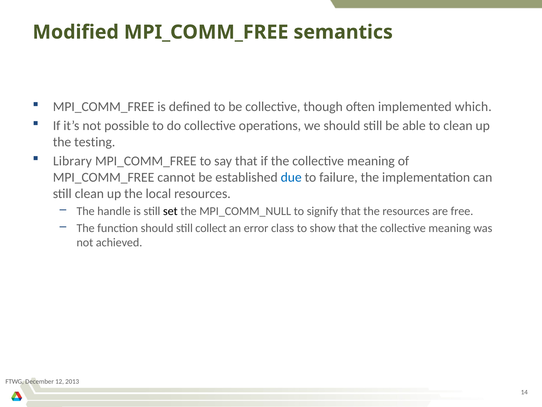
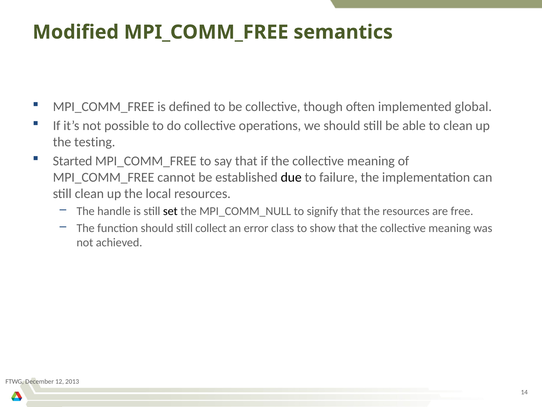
which: which -> global (473, 107)
Library: Library -> Started (73, 161)
due colour: blue -> black (291, 177)
